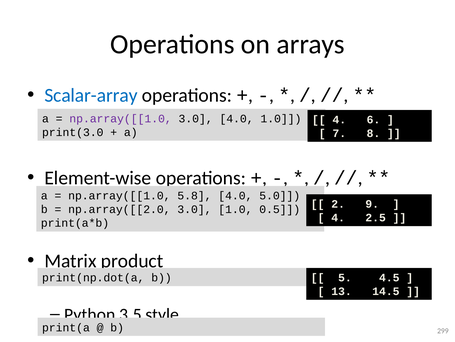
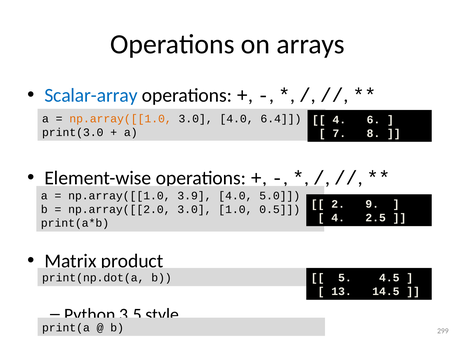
np.array([[1.0 colour: purple -> orange (121, 118)
4.0 1.0: 1.0 -> 6.4 (281, 118)
5.8: 5.8 -> 3.9 (194, 195)
